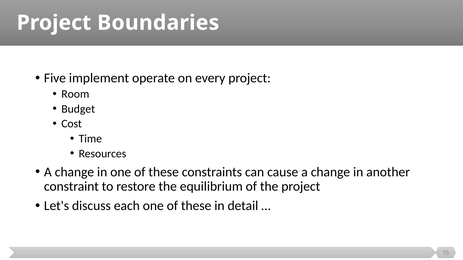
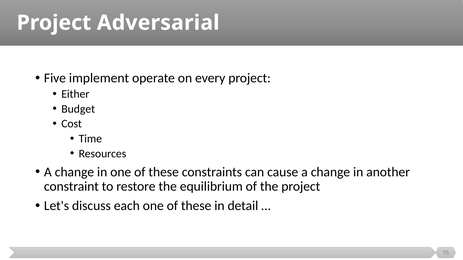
Boundaries: Boundaries -> Adversarial (158, 23)
Room: Room -> Either (75, 94)
